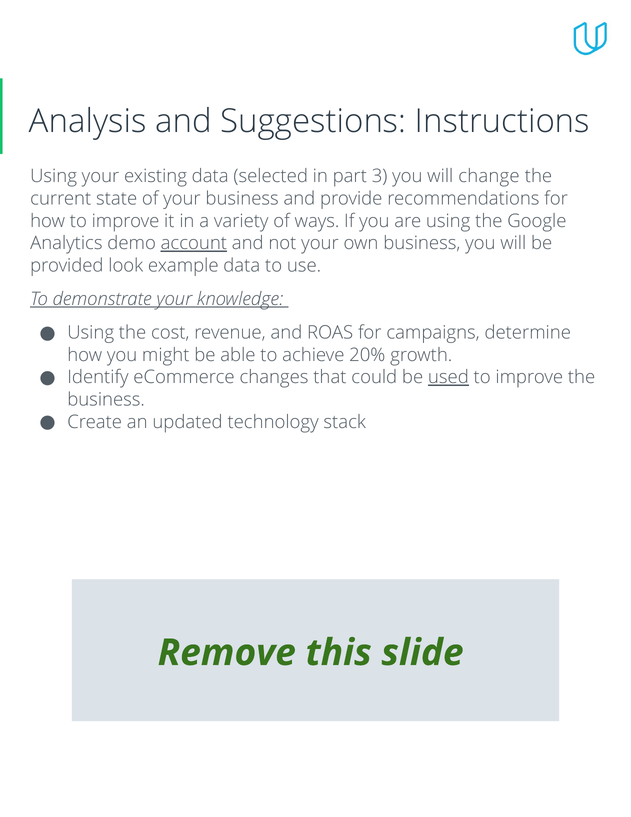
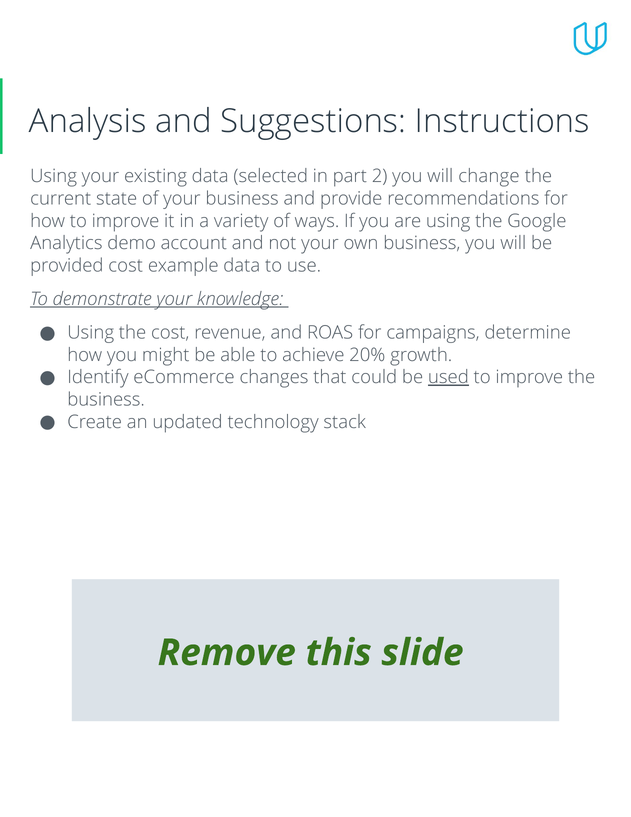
3: 3 -> 2 (380, 176)
account underline: present -> none (194, 243)
provided look: look -> cost (126, 265)
